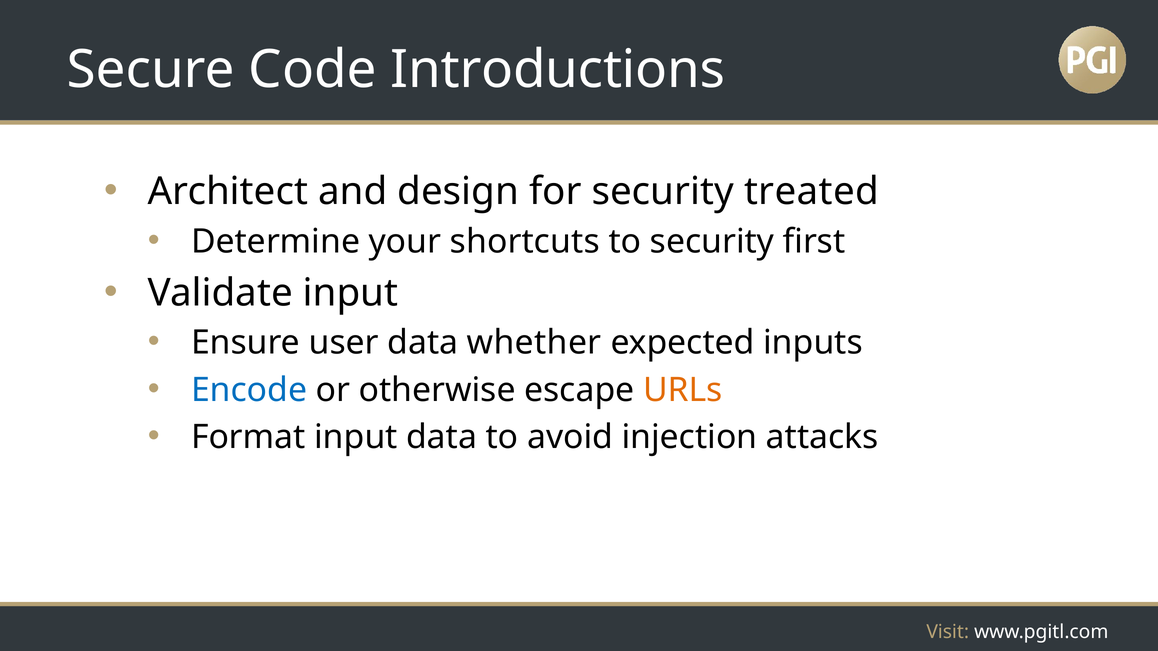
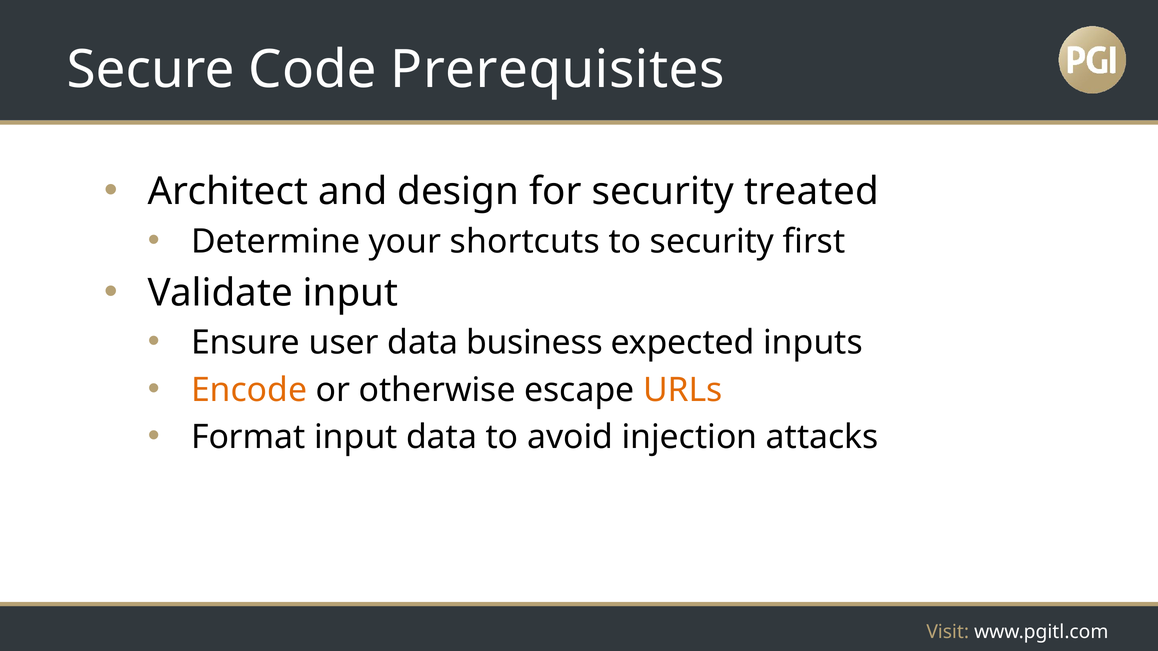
Introductions: Introductions -> Prerequisites (557, 70)
whether: whether -> business (534, 343)
Encode colour: blue -> orange (249, 390)
